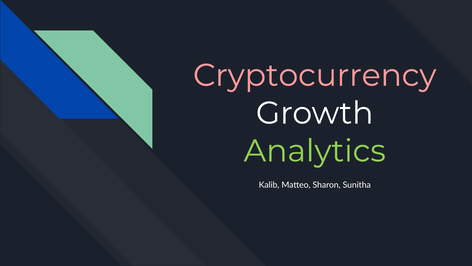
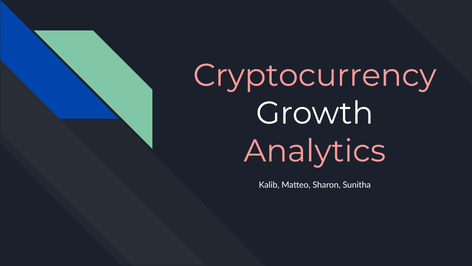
Analytics colour: light green -> pink (315, 151)
